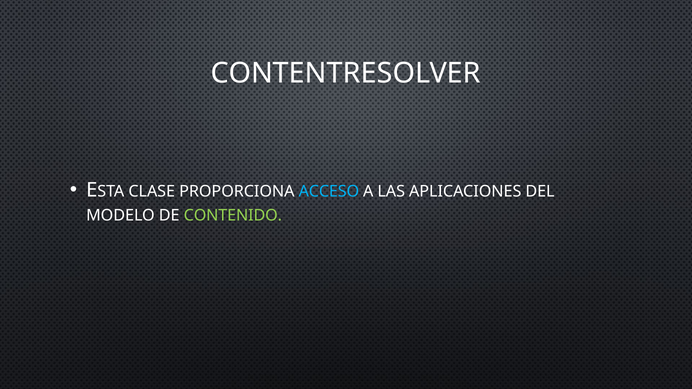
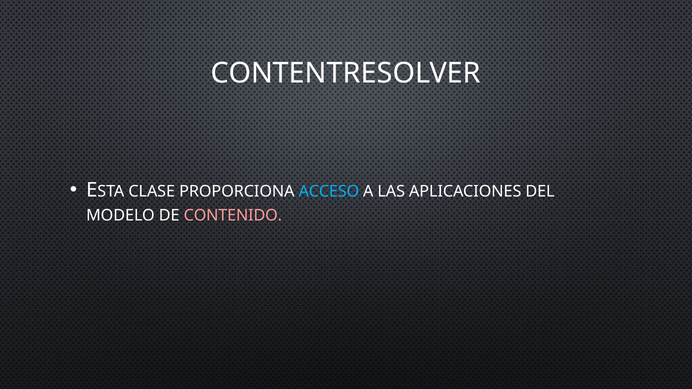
CONTENIDO colour: light green -> pink (233, 216)
